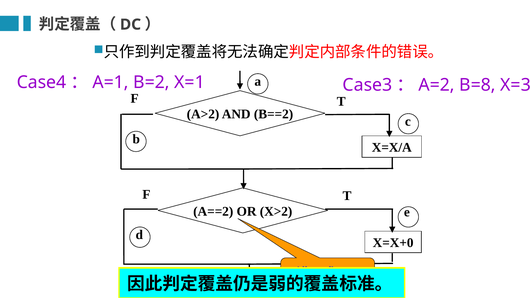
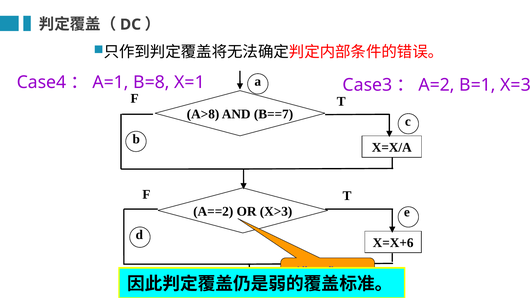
B=2: B=2 -> B=8 (152, 82)
B=8: B=8 -> B=1 (477, 85)
A>2: A>2 -> A>8 (203, 114)
B==2: B==2 -> B==7 (274, 114)
X>2: X>2 -> X>3 (276, 211)
X=X+0: X=X+0 -> X=X+6 (393, 243)
